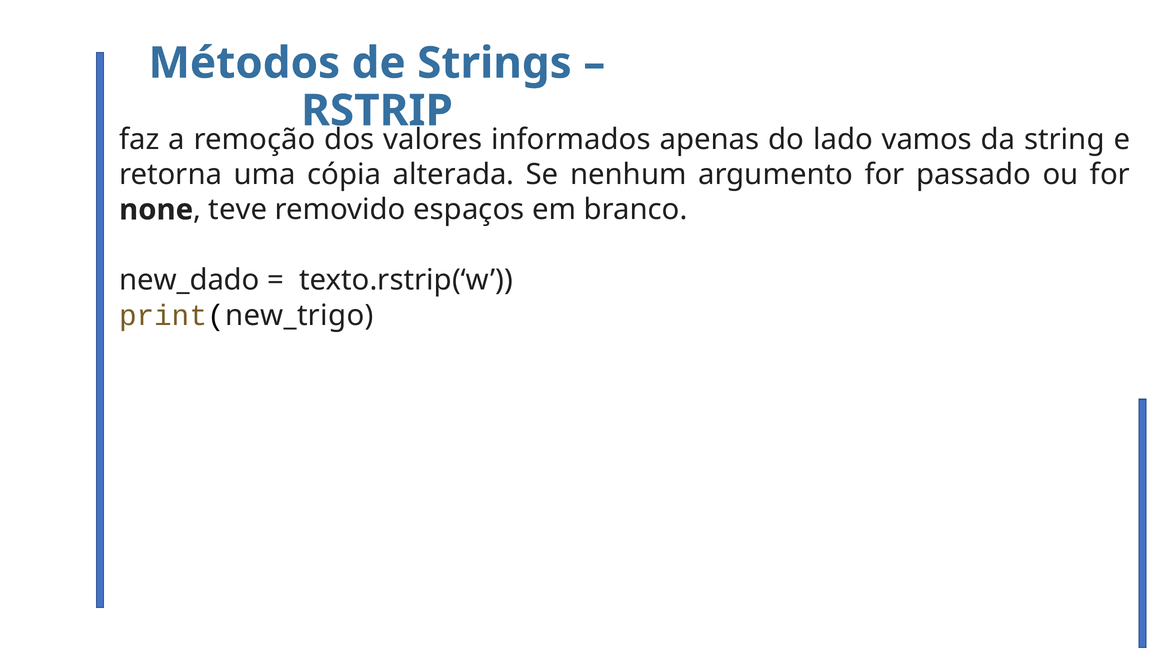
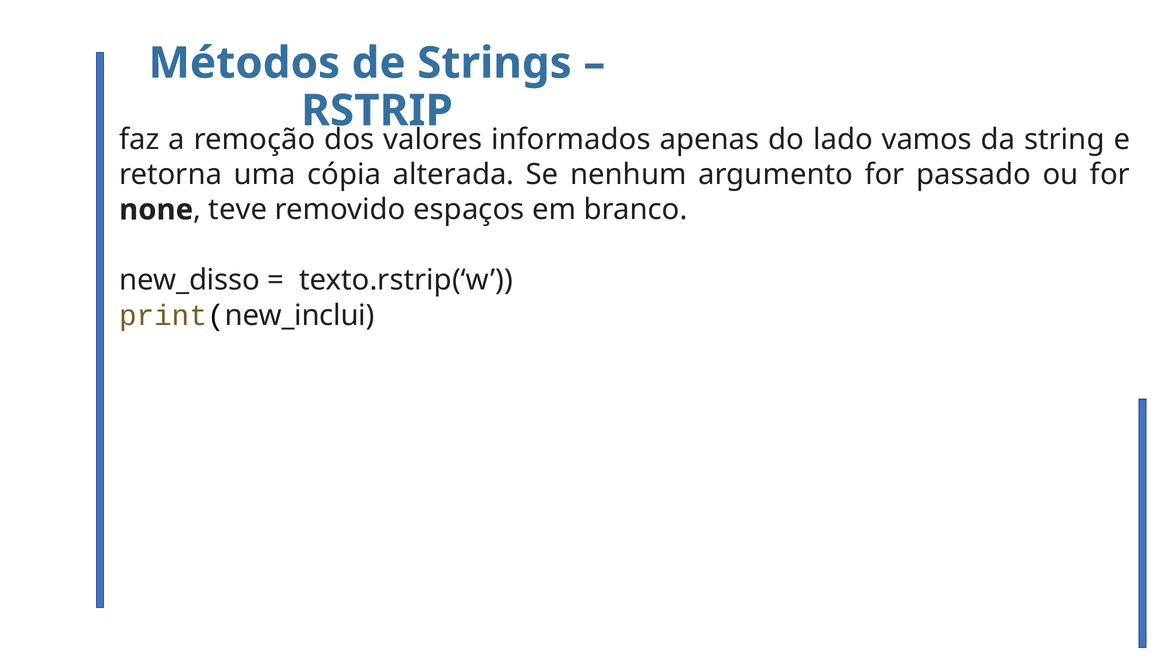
new_dado: new_dado -> new_disso (189, 280)
new_trigo: new_trigo -> new_inclui (300, 316)
